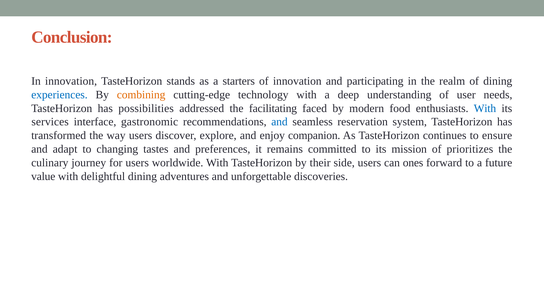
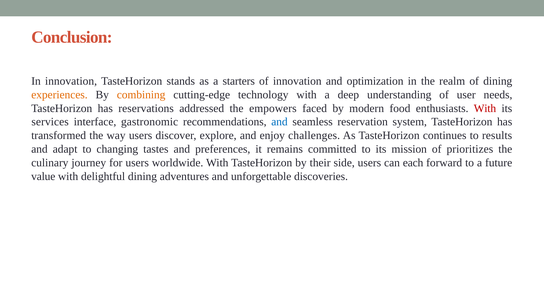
participating: participating -> optimization (375, 81)
experiences colour: blue -> orange (59, 95)
possibilities: possibilities -> reservations (146, 108)
facilitating: facilitating -> empowers (273, 108)
With colour: blue -> red (485, 108)
companion: companion -> challenges (314, 136)
ensure: ensure -> results (497, 136)
ones: ones -> each (413, 163)
